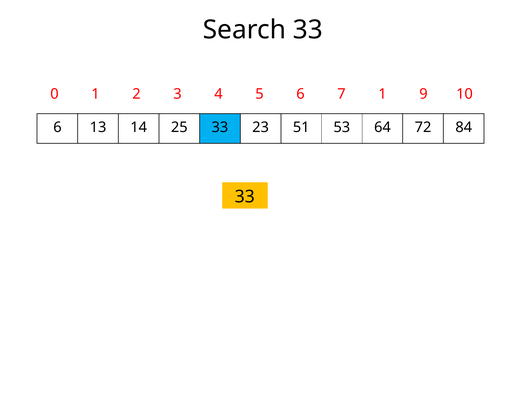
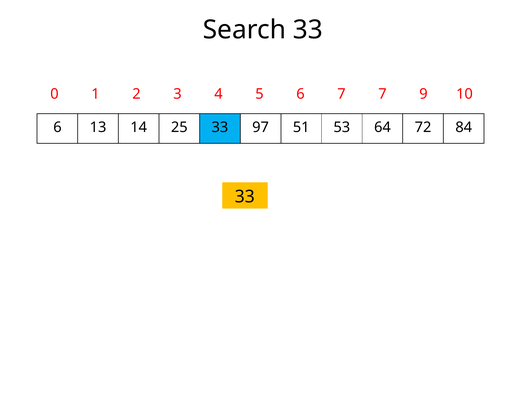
7 1: 1 -> 7 (383, 94)
23: 23 -> 97 (261, 127)
